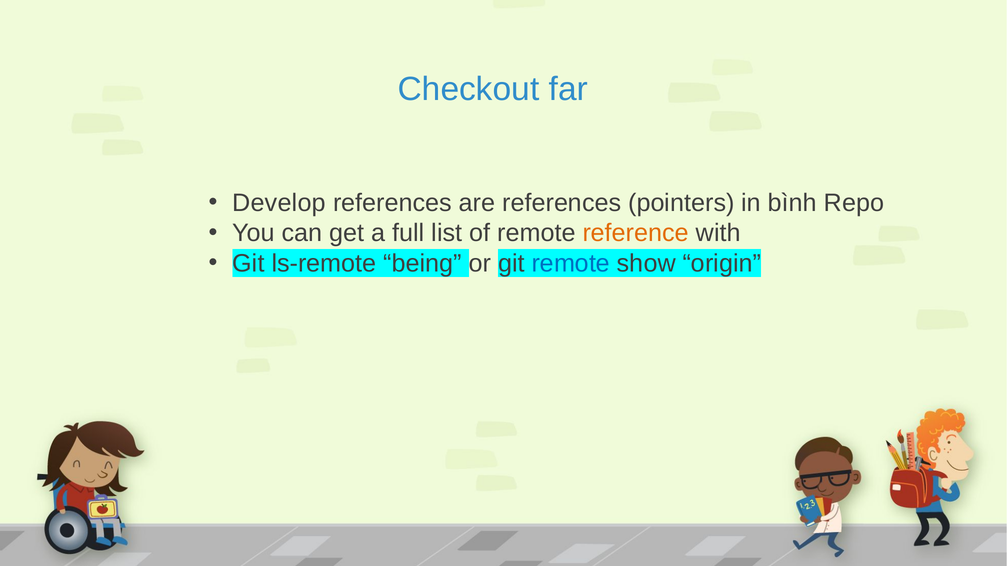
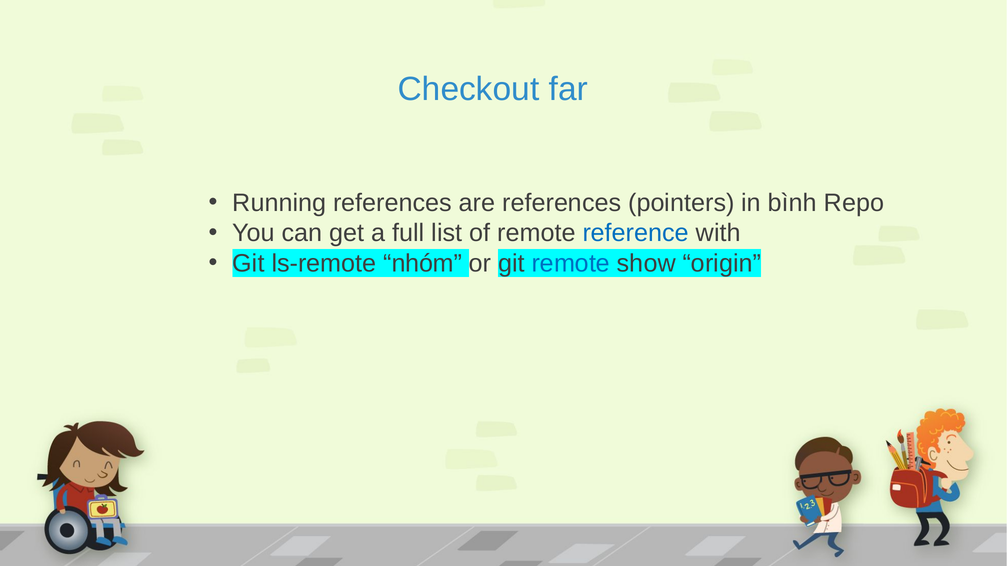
Develop: Develop -> Running (279, 203)
reference colour: orange -> blue (636, 233)
being: being -> nhóm (423, 263)
